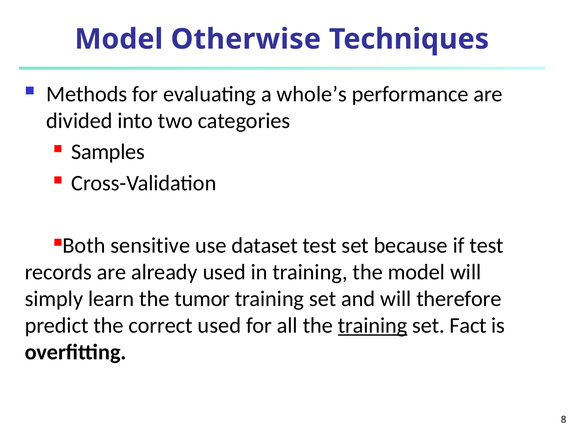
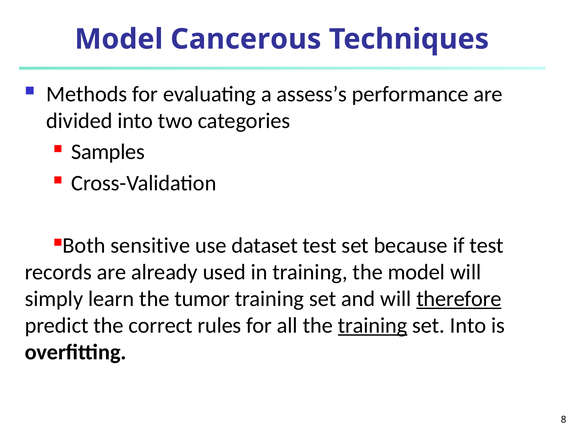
Otherwise: Otherwise -> Cancerous (246, 39)
whole’s: whole’s -> assess’s (312, 94)
therefore underline: none -> present (459, 299)
correct used: used -> rules (219, 326)
set Fact: Fact -> Into (468, 326)
